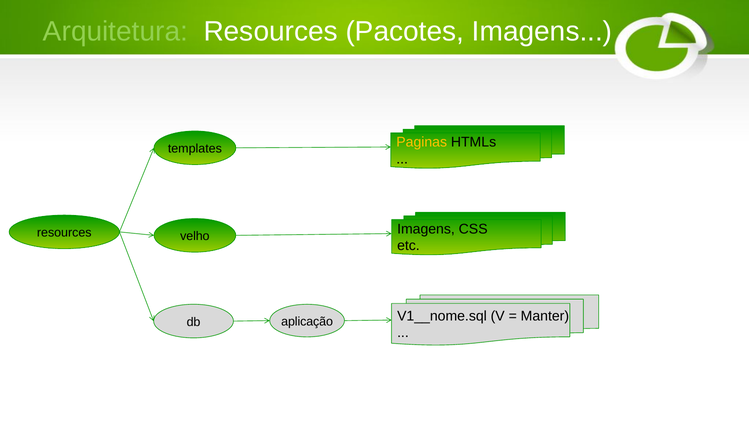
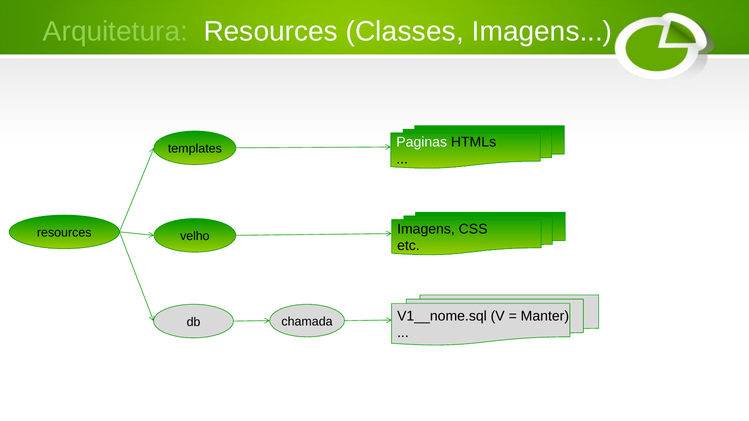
Pacotes: Pacotes -> Classes (405, 32)
Paginas colour: yellow -> white (422, 142)
aplicação: aplicação -> chamada (307, 322)
